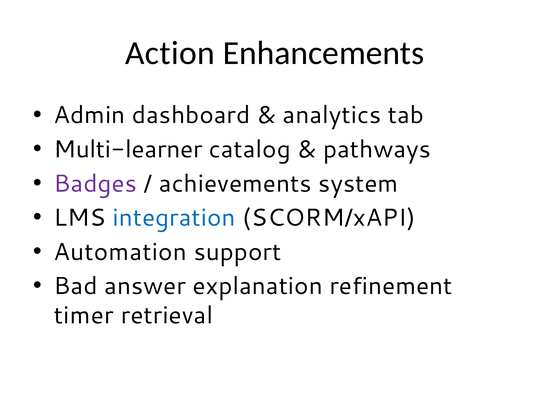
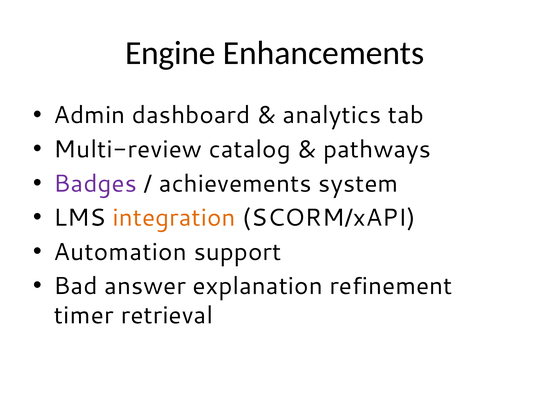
Action: Action -> Engine (170, 53)
Multi-learner: Multi-learner -> Multi-review (128, 150)
integration colour: blue -> orange (174, 218)
